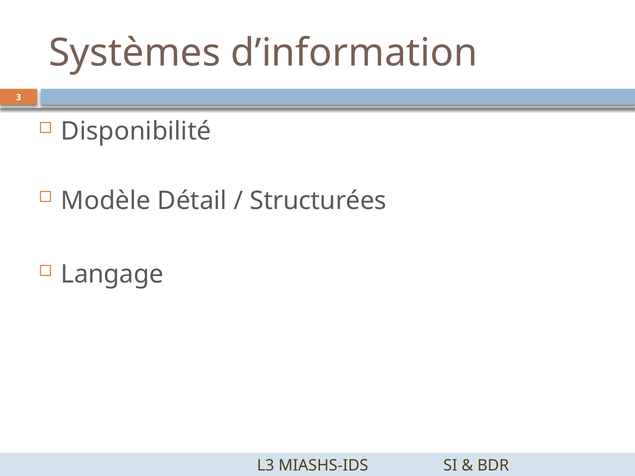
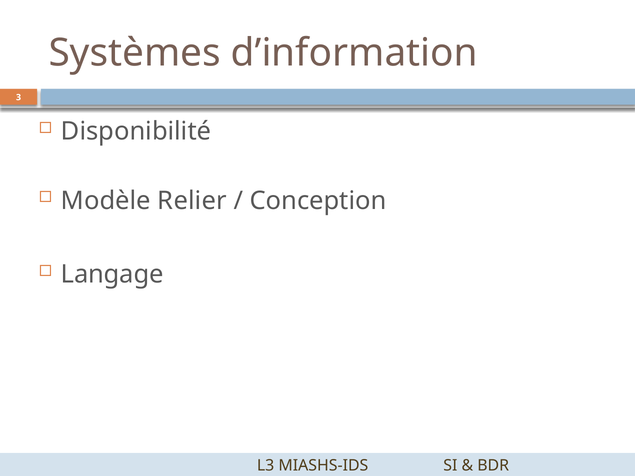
Détail: Détail -> Relier (192, 201)
Structurées: Structurées -> Conception (318, 201)
